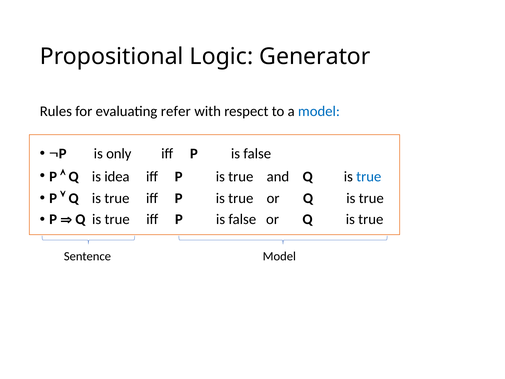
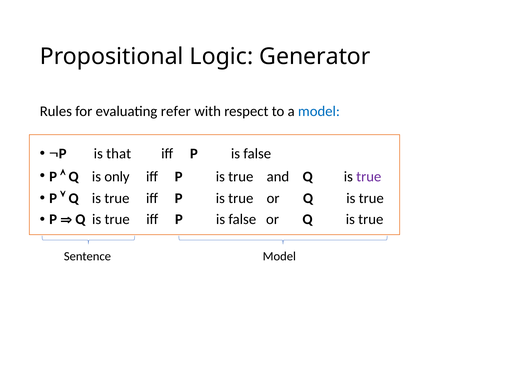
only: only -> that (119, 154)
idea: idea -> only (117, 176)
true colour: blue -> purple (369, 176)
